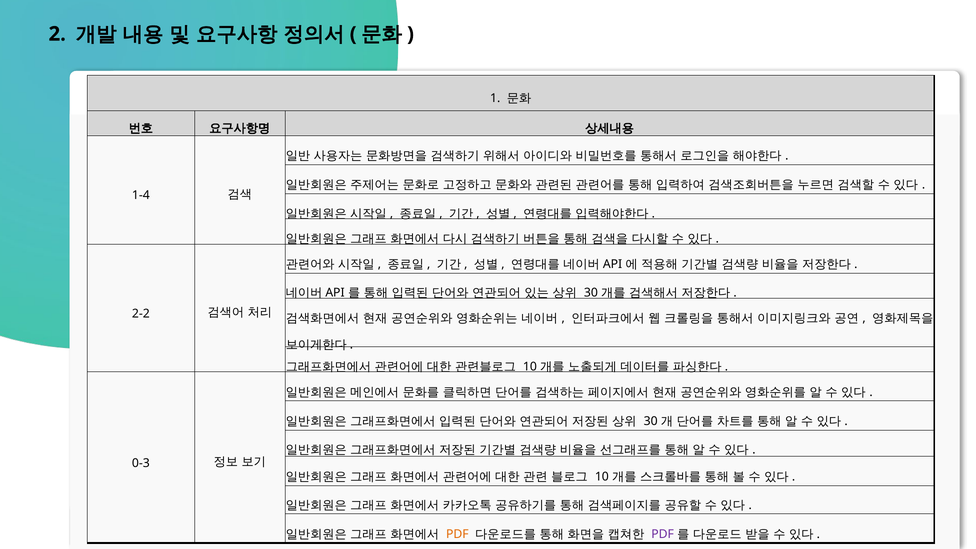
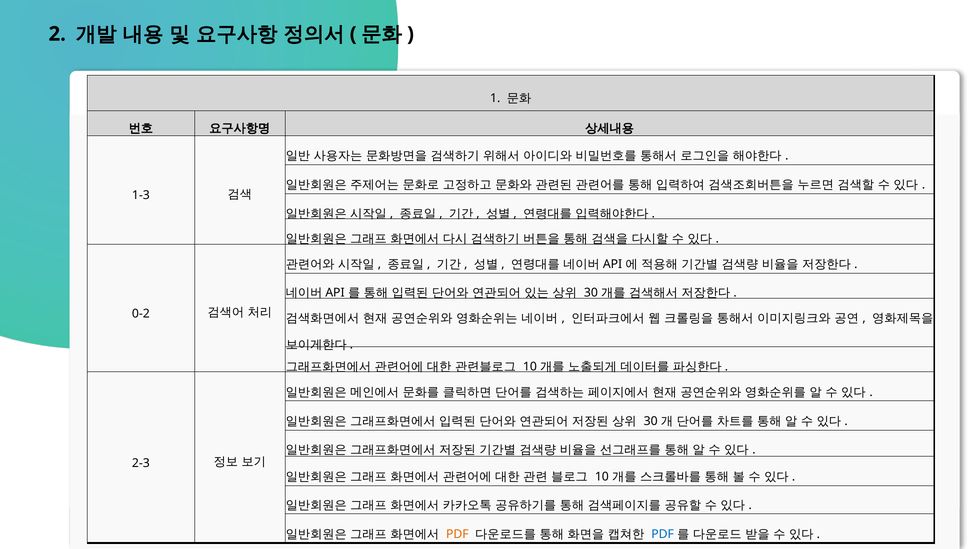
1-4: 1-4 -> 1-3 (141, 195)
2-2: 2-2 -> 0-2 (141, 314)
0-3: 0-3 -> 2-3 (141, 463)
PDF colour: purple -> blue (663, 534)
